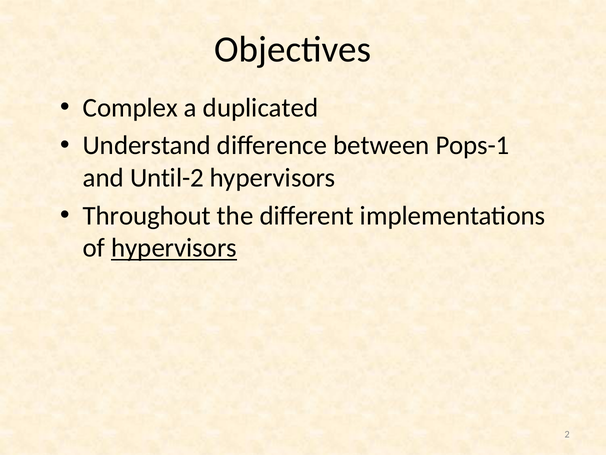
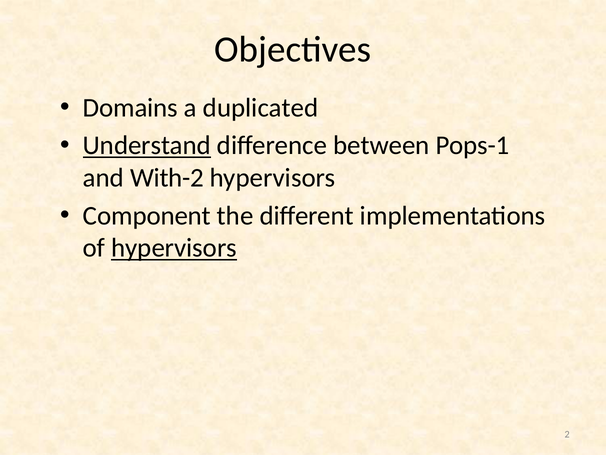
Complex: Complex -> Domains (130, 108)
Understand underline: none -> present (147, 145)
Until-2: Until-2 -> With-2 (167, 178)
Throughout: Throughout -> Component (147, 215)
